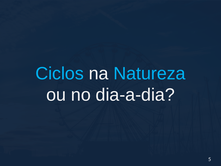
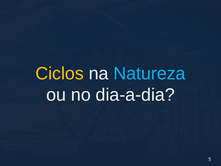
Ciclos colour: light blue -> yellow (60, 73)
